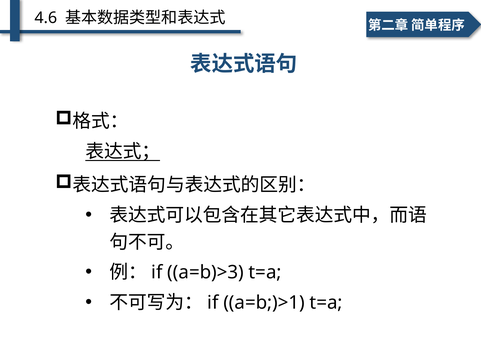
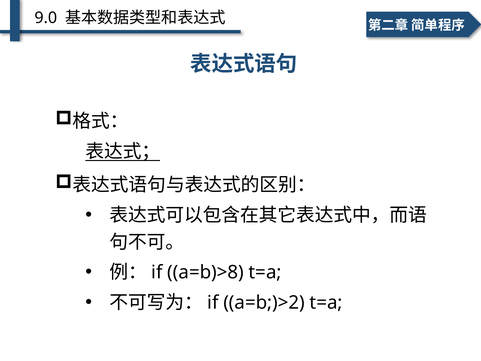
4.6: 4.6 -> 9.0 (46, 18)
a=b)>3: a=b)>3 -> a=b)>8 (206, 272)
a=b;)>1: a=b;)>1 -> a=b;)>2 (264, 302)
